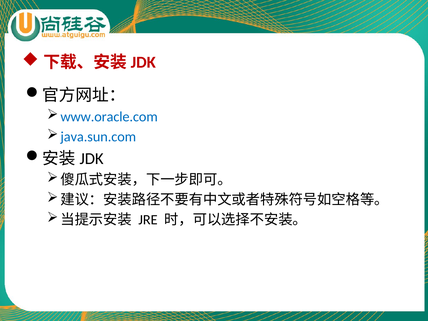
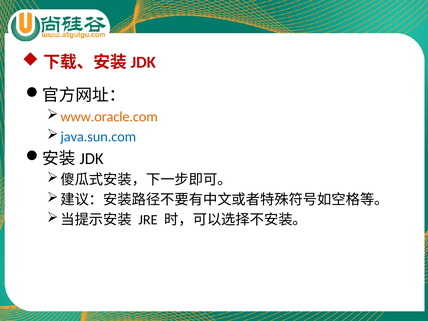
www.oracle.com colour: blue -> orange (109, 117)
